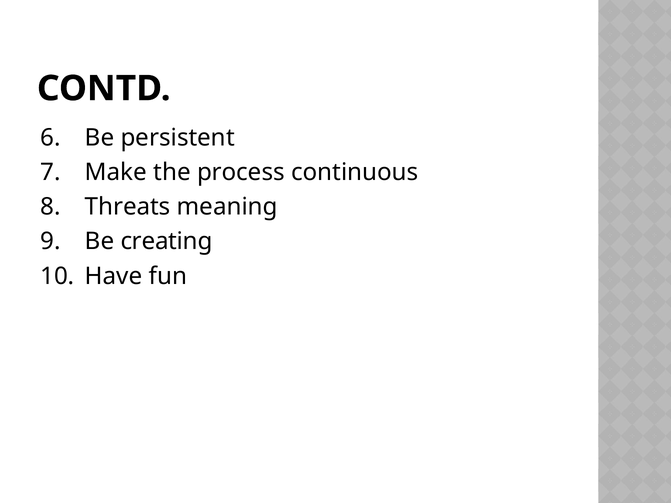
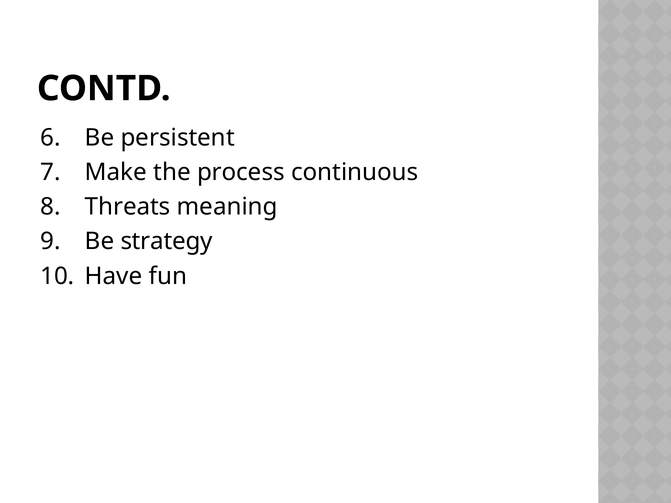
creating: creating -> strategy (167, 242)
